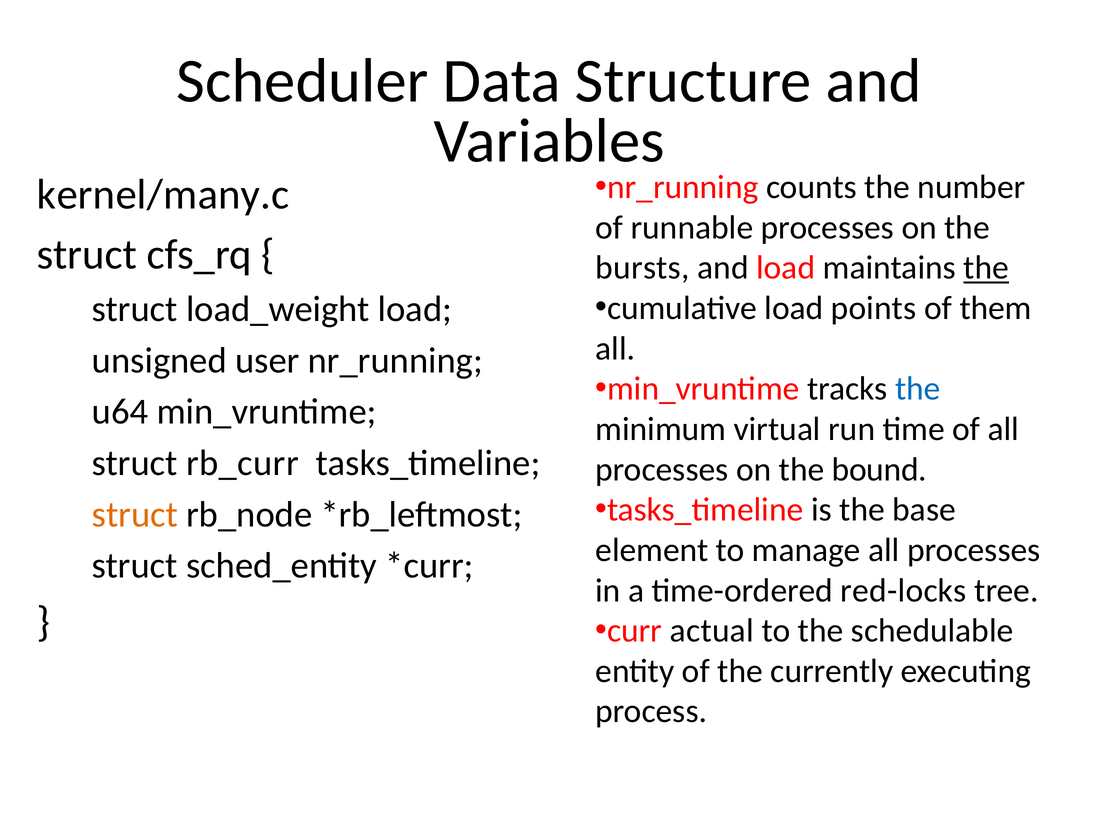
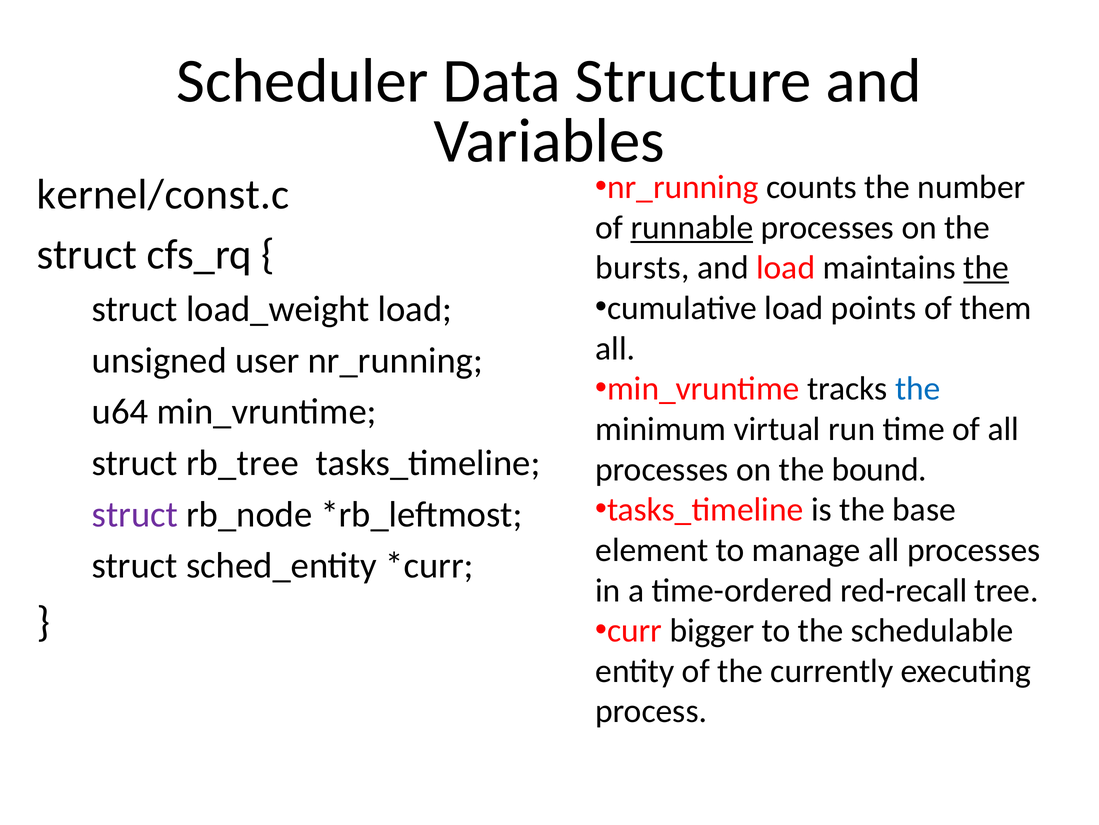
kernel/many.c: kernel/many.c -> kernel/const.c (163, 195)
runnable underline: none -> present (692, 227)
rb_curr: rb_curr -> rb_tree (243, 463)
struct colour: orange -> purple (135, 514)
red-locks: red-locks -> red-recall (904, 590)
actual: actual -> bigger (712, 630)
